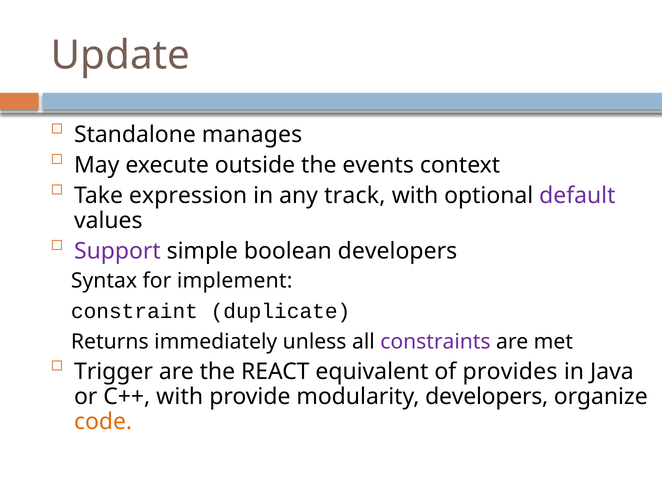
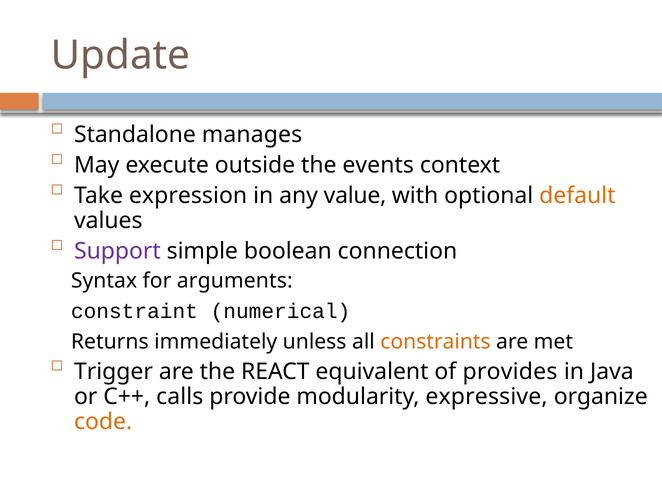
track: track -> value (355, 196)
default colour: purple -> orange (577, 196)
boolean developers: developers -> connection (397, 251)
implement: implement -> arguments (235, 280)
duplicate: duplicate -> numerical (280, 311)
constraints colour: purple -> orange (435, 342)
C++ with: with -> calls (180, 396)
modularity developers: developers -> expressive (487, 396)
